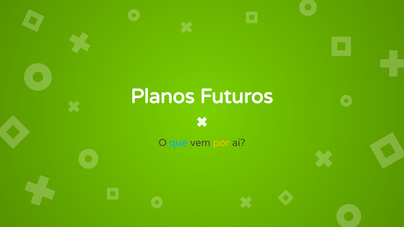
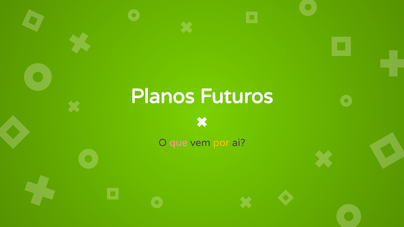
que colour: light blue -> pink (178, 143)
